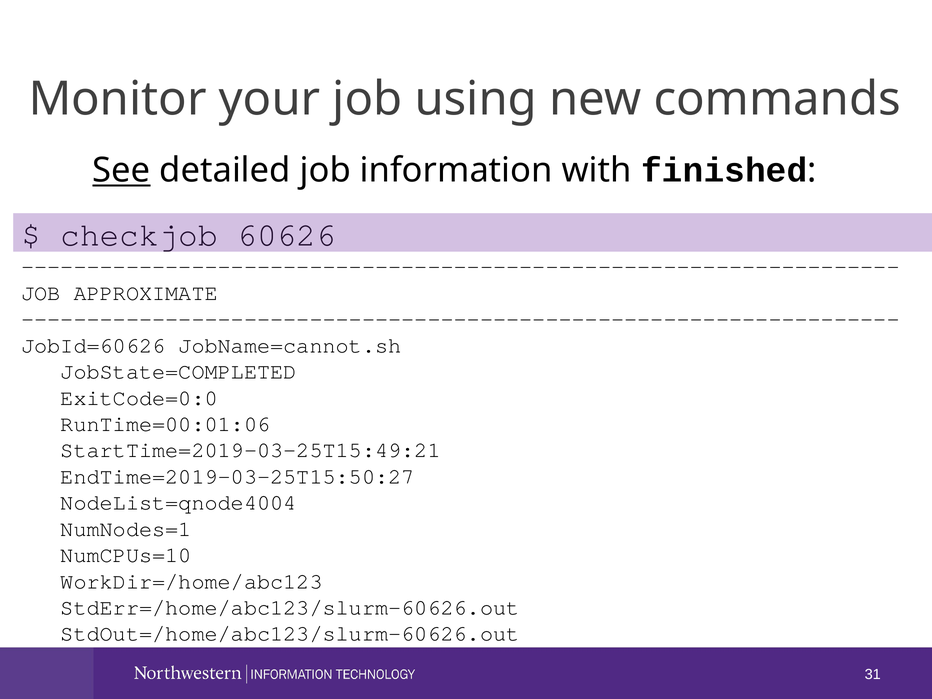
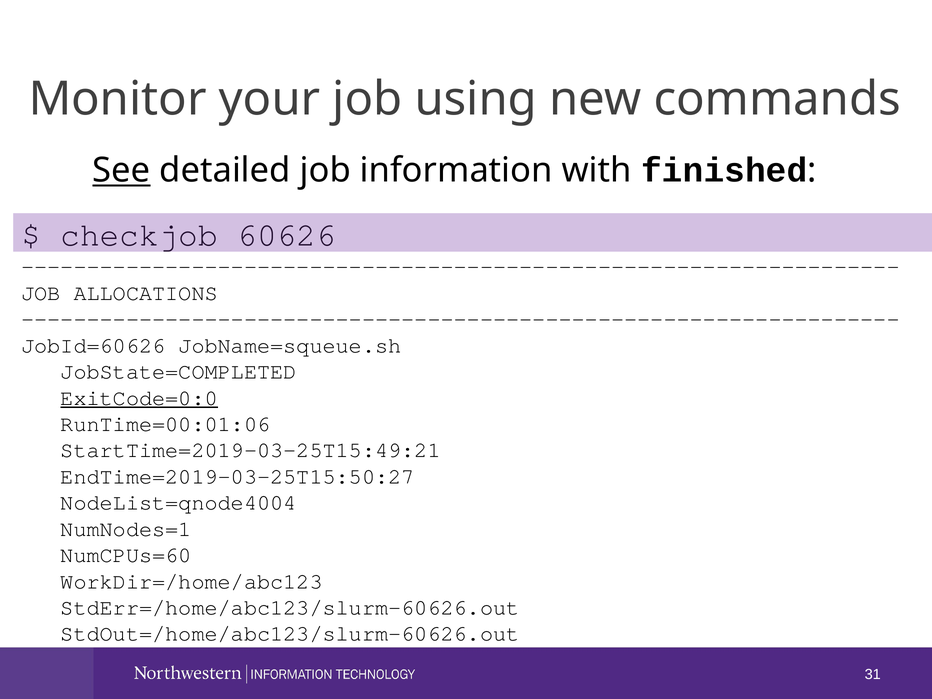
APPROXIMATE: APPROXIMATE -> ALLOCATIONS (146, 293)
JobName=cannot.sh: JobName=cannot.sh -> JobName=squeue.sh (290, 345)
ExitCode=0:0 underline: none -> present (139, 398)
NumCPUs=10: NumCPUs=10 -> NumCPUs=60 (126, 555)
